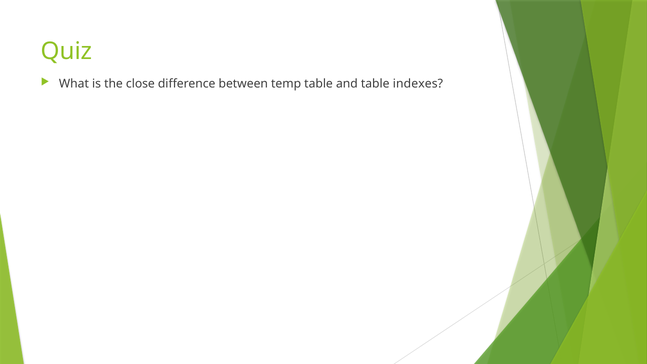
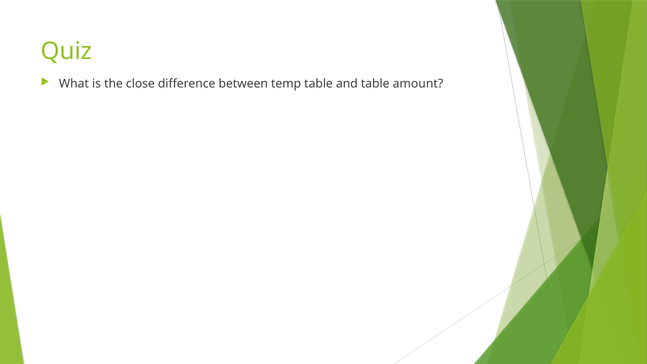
indexes: indexes -> amount (418, 84)
